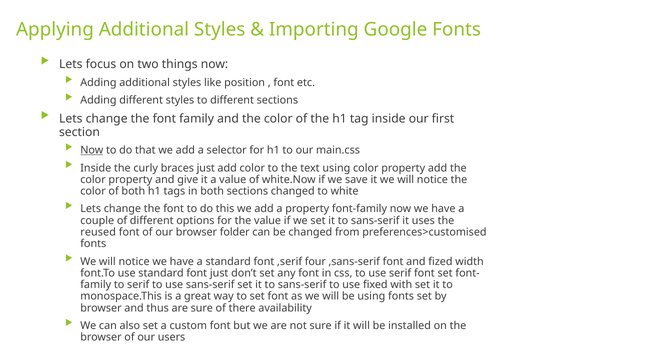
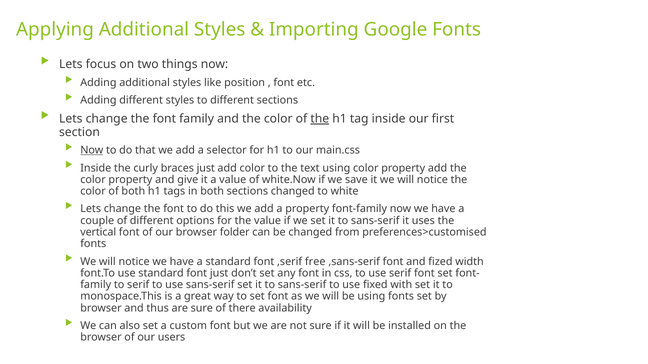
the underline: none -> present (320, 119)
reused: reused -> vertical (98, 233)
four: four -> free (315, 262)
